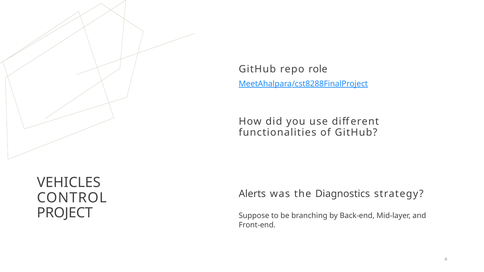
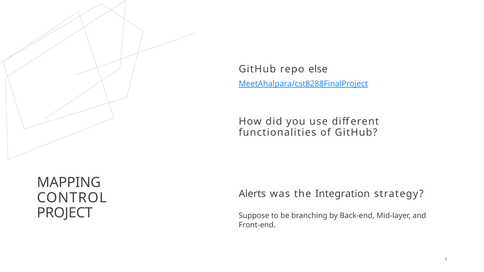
role: role -> else (318, 69)
VEHICLES: VEHICLES -> MAPPING (69, 183)
Diagnostics: Diagnostics -> Integration (343, 194)
